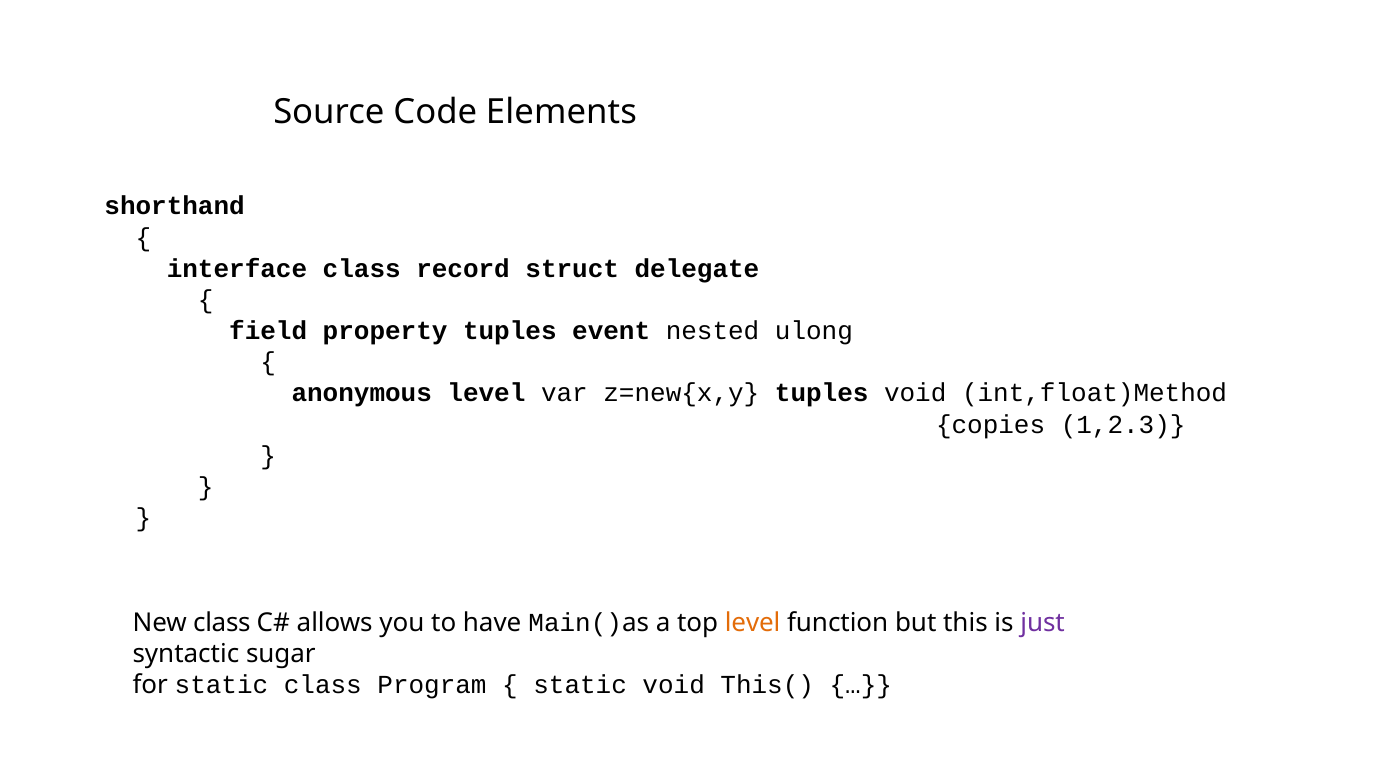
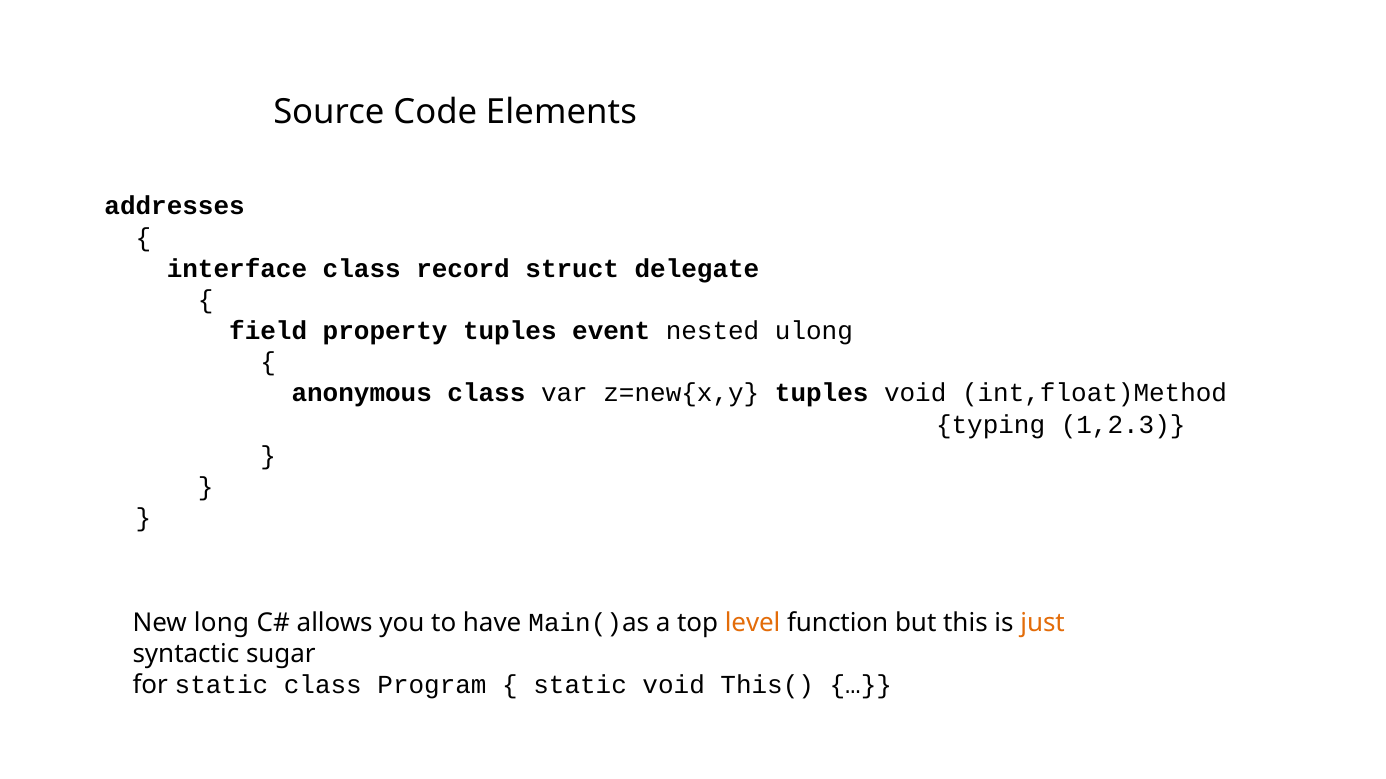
shorthand: shorthand -> addresses (175, 207)
anonymous level: level -> class (486, 394)
copies: copies -> typing (991, 425)
New class: class -> long (222, 623)
just colour: purple -> orange (1043, 623)
